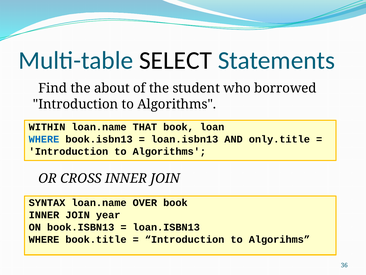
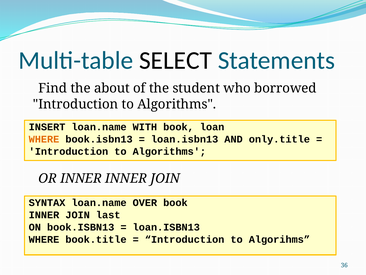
WITHIN: WITHIN -> INSERT (47, 127)
THAT: THAT -> WITH (145, 127)
WHERE colour: blue -> orange (44, 139)
OR CROSS: CROSS -> INNER (81, 178)
year: year -> last (108, 215)
